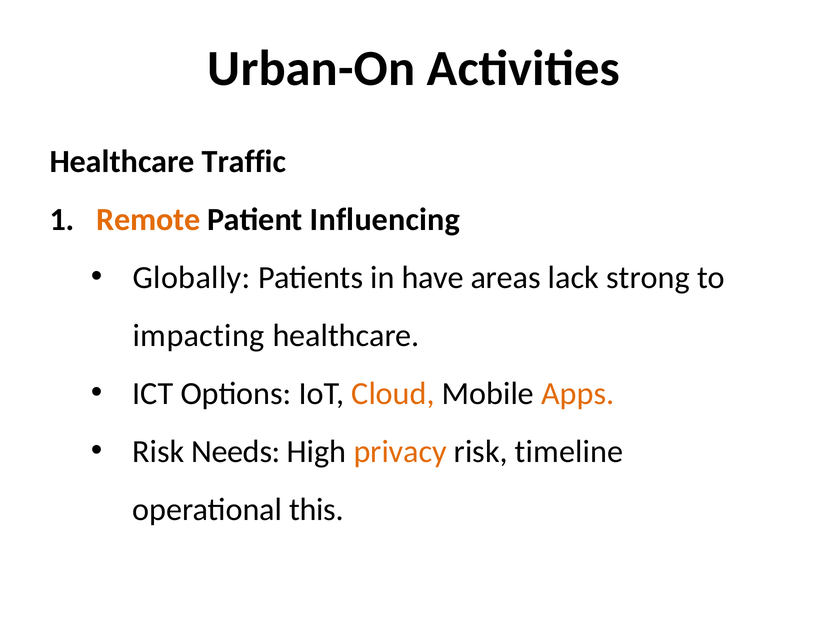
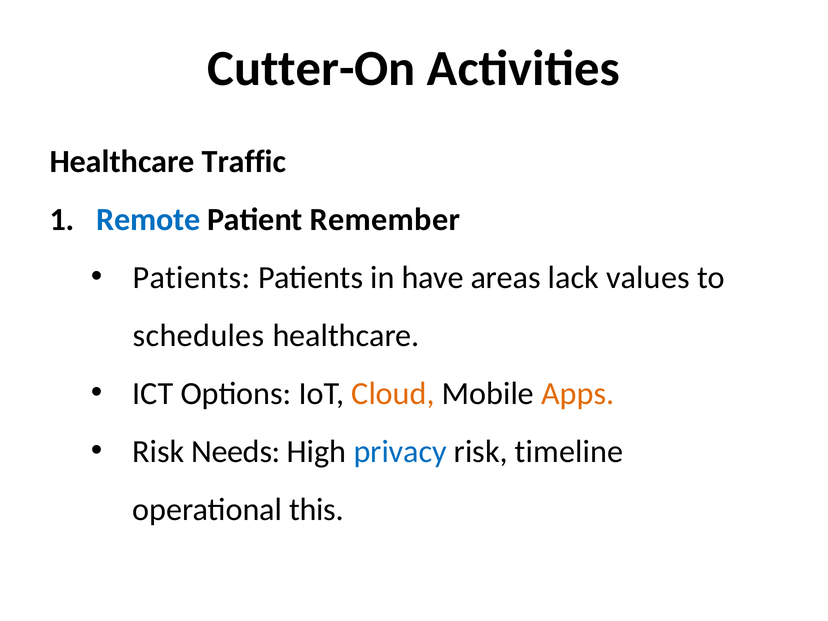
Urban-On: Urban-On -> Cutter-On (311, 68)
Remote colour: orange -> blue (148, 220)
Influencing: Influencing -> Remember (385, 220)
Globally: Globally -> Patients (191, 278)
strong: strong -> values (648, 278)
impacting: impacting -> schedules (199, 336)
privacy colour: orange -> blue (400, 452)
